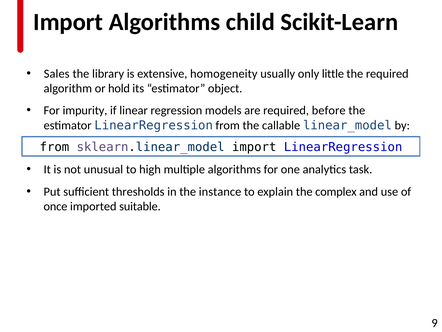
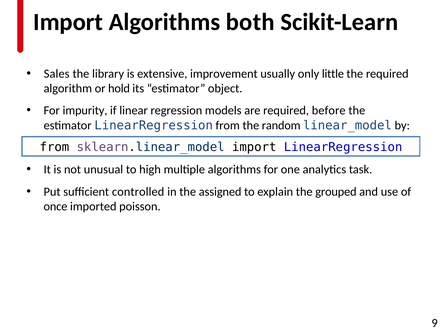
child: child -> both (250, 22)
homogeneity: homogeneity -> improvement (224, 74)
callable: callable -> random (281, 125)
thresholds: thresholds -> controlled (138, 191)
instance: instance -> assigned (220, 191)
complex: complex -> grouped (336, 191)
suitable: suitable -> poisson (140, 206)
